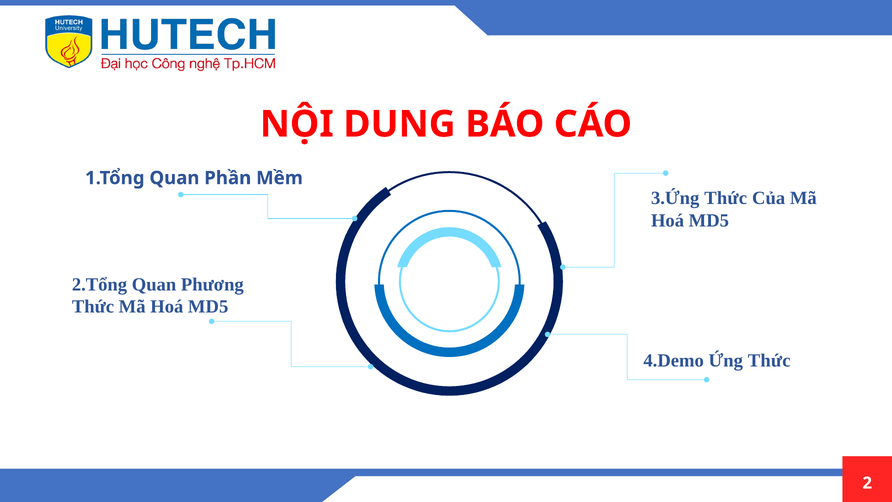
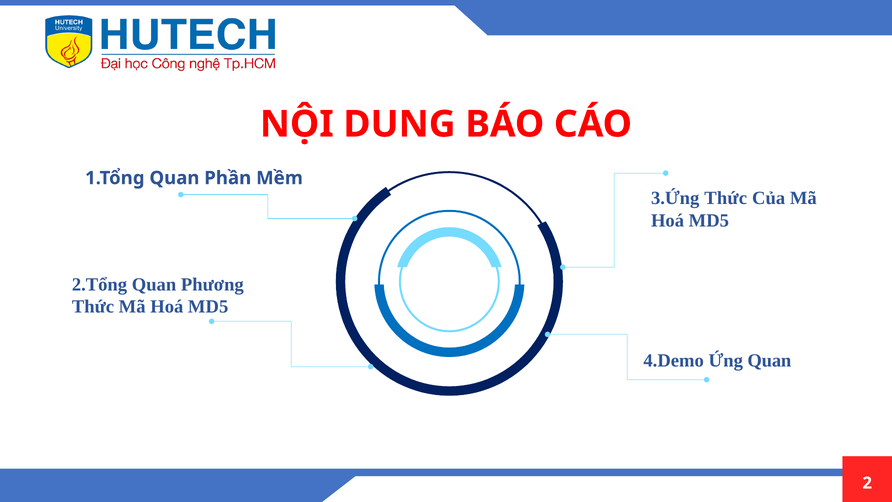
Ứng Thức: Thức -> Quan (769, 360)
